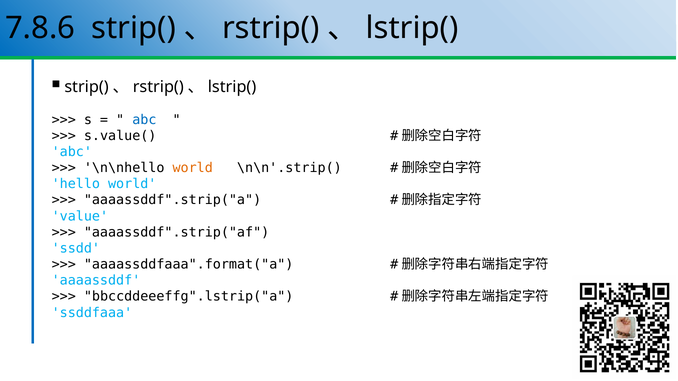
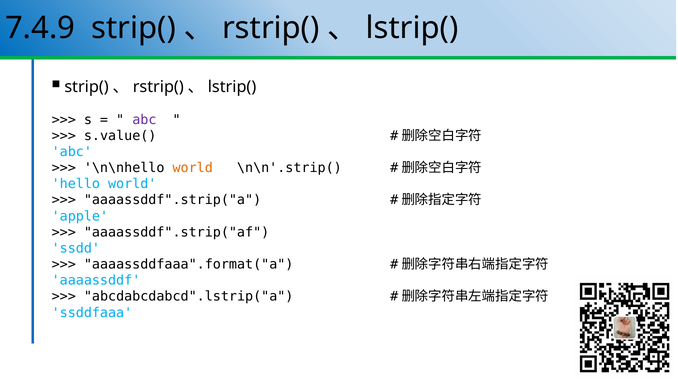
7.8.6: 7.8.6 -> 7.4.9 (40, 28)
abc colour: blue -> purple (144, 120)
value: value -> apple (80, 216)
bbccddeeeffg".lstrip("a: bbccddeeeffg".lstrip("a -> abcdabcdabcd".lstrip("a (189, 297)
